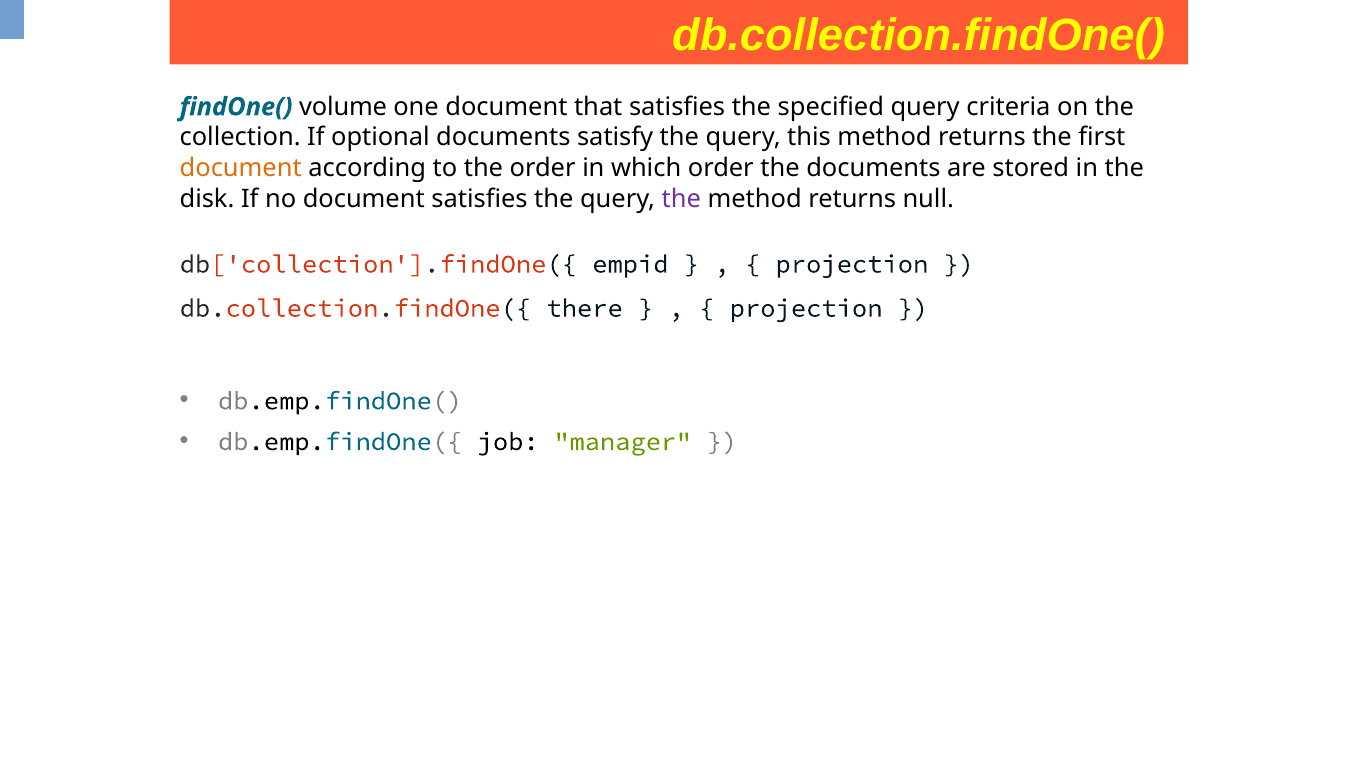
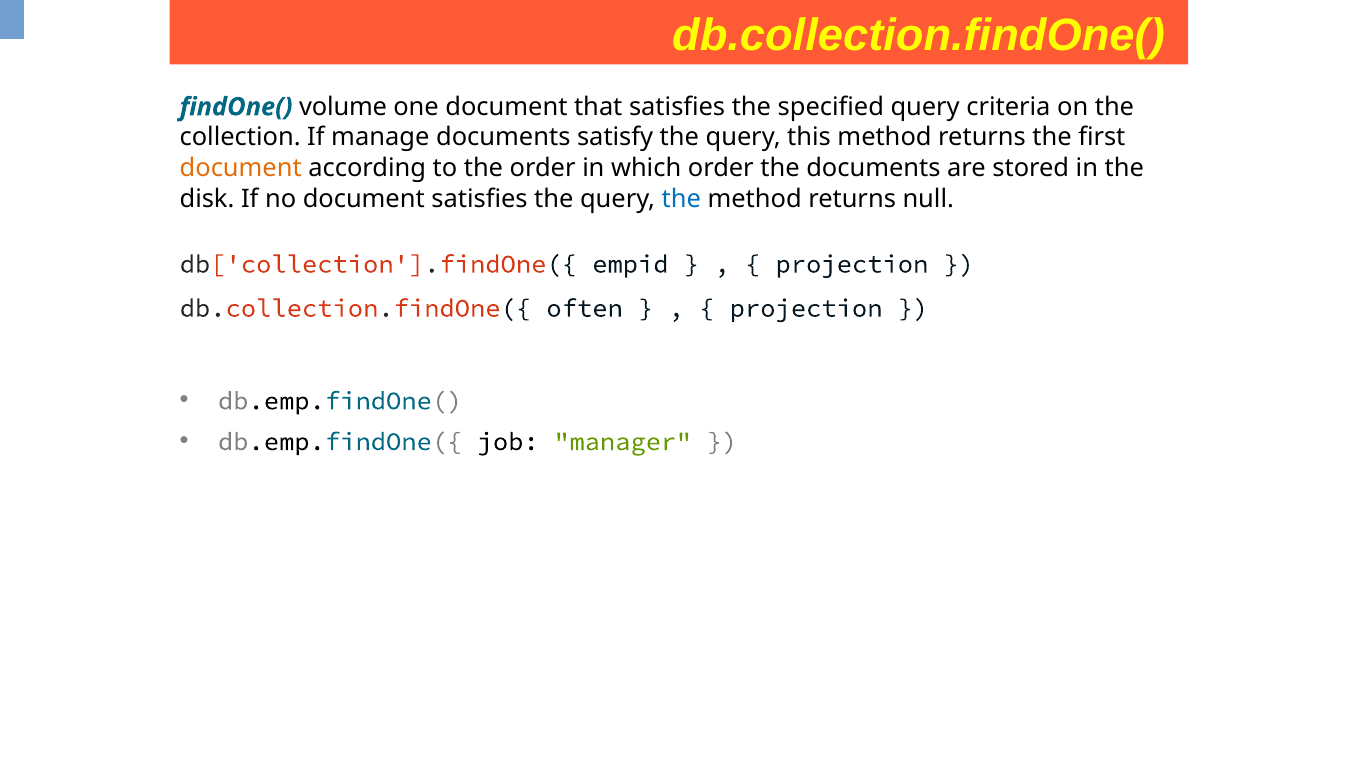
optional: optional -> manage (380, 137)
the colour: purple -> blue (681, 199)
there: there -> often (585, 308)
